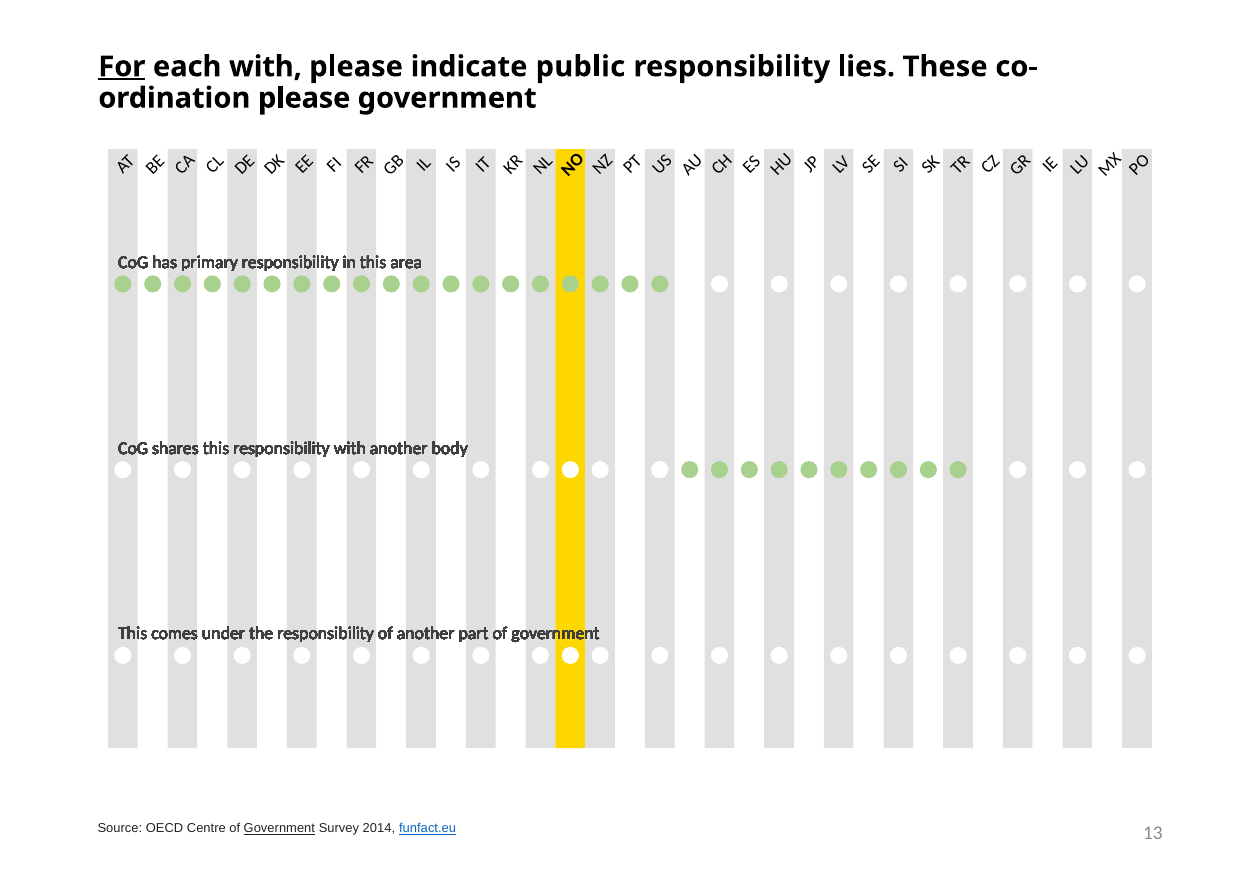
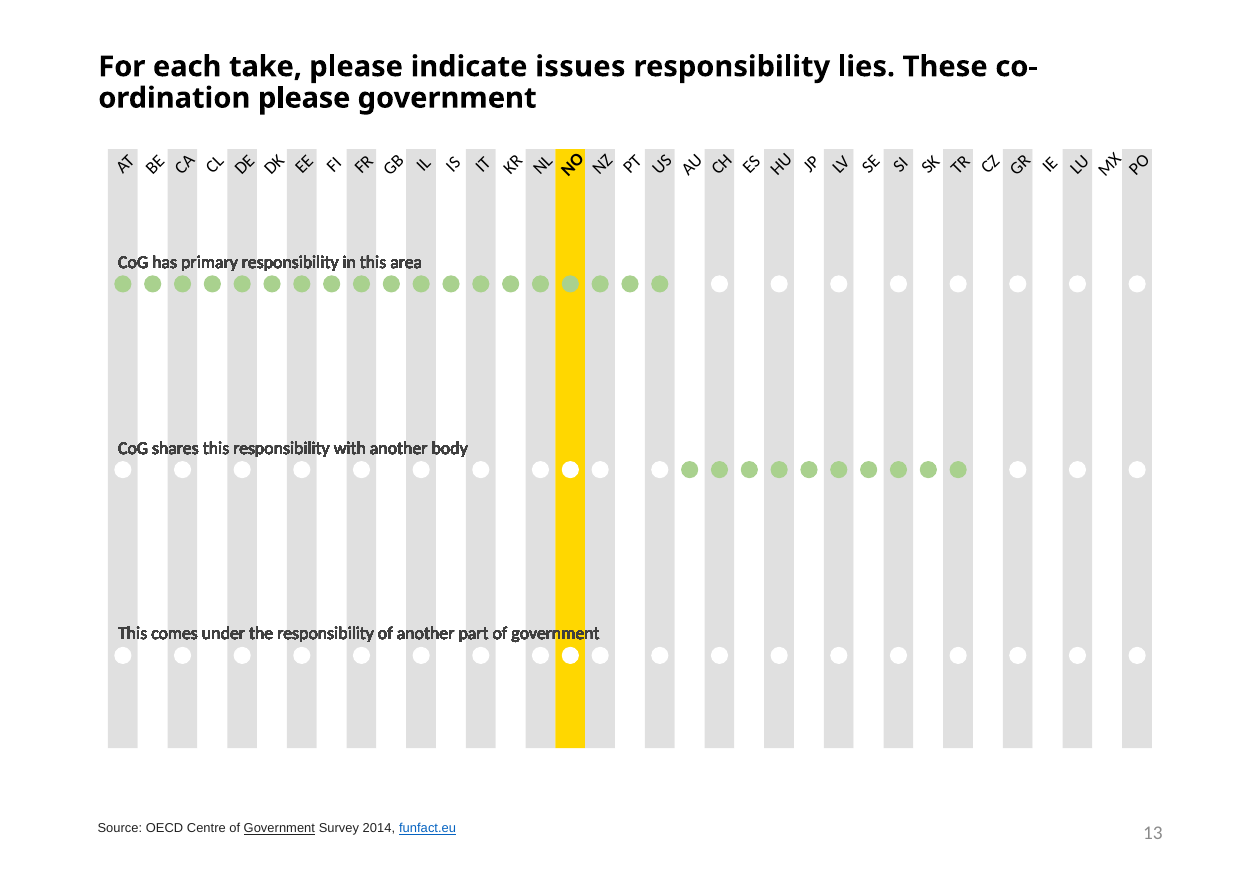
For underline: present -> none (122, 67)
each with: with -> take (265, 67)
public: public -> issues (580, 67)
